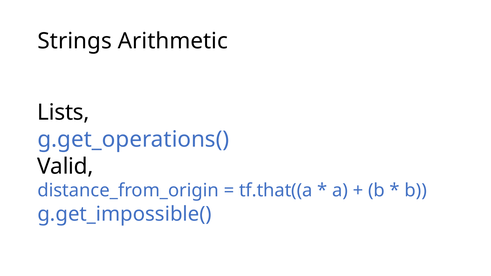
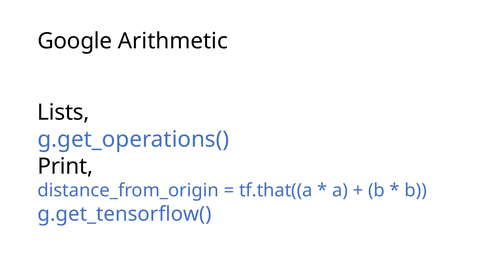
Strings: Strings -> Google (75, 41)
Valid: Valid -> Print (65, 166)
g.get_impossible(: g.get_impossible( -> g.get_tensorflow( (124, 214)
